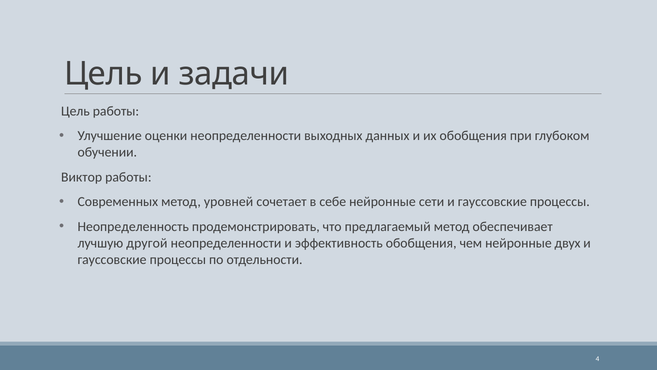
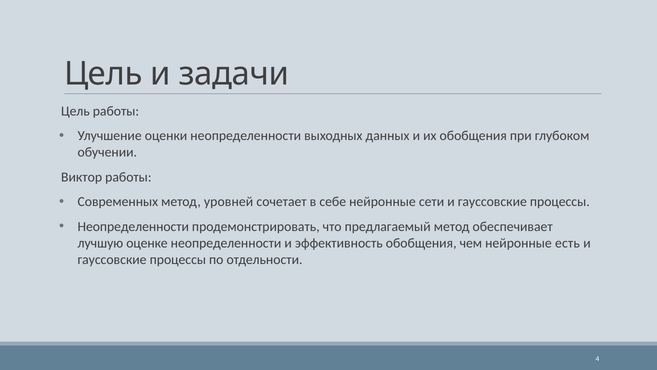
Неопределенность: Неопределенность -> Неопределенности (133, 226)
другой: другой -> оценке (147, 243)
двух: двух -> есть (567, 243)
